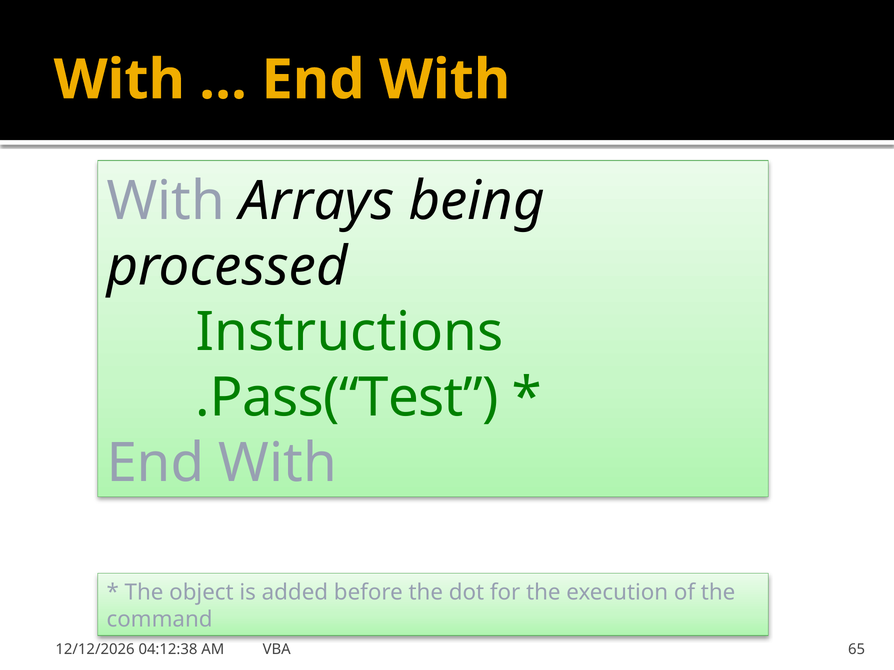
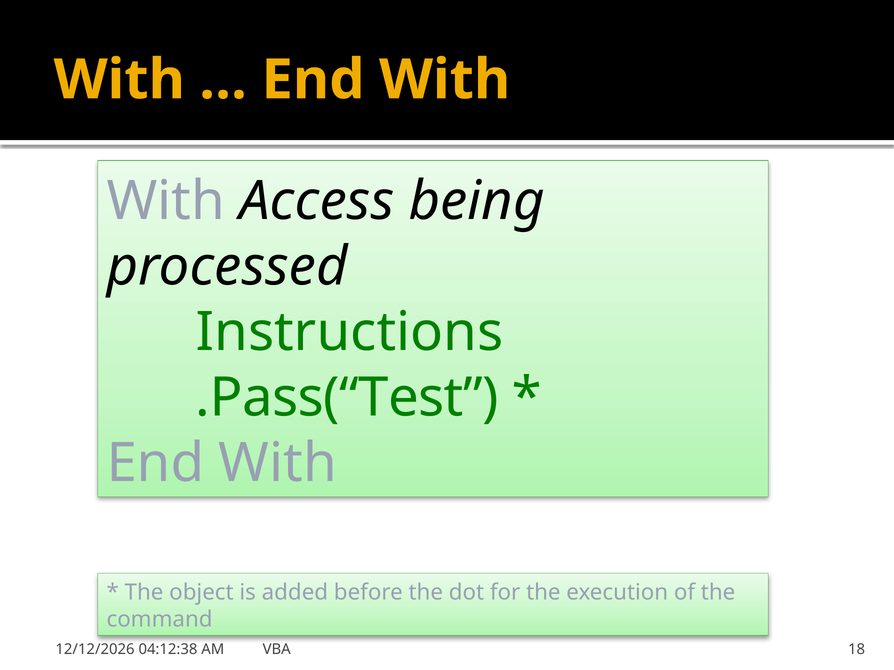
Arrays: Arrays -> Access (317, 202)
65: 65 -> 18 (857, 650)
